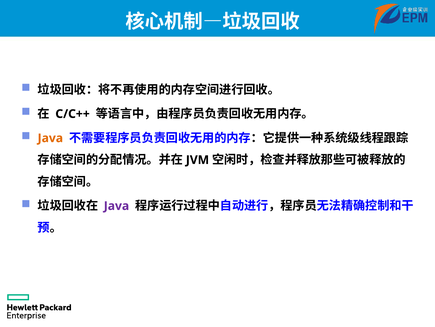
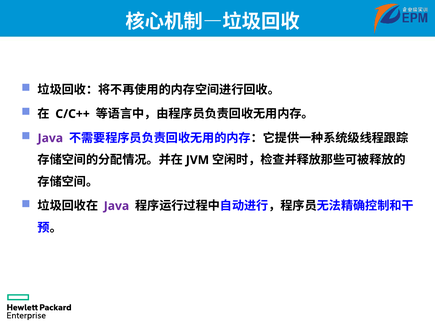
Java colour: orange -> purple (50, 138)
